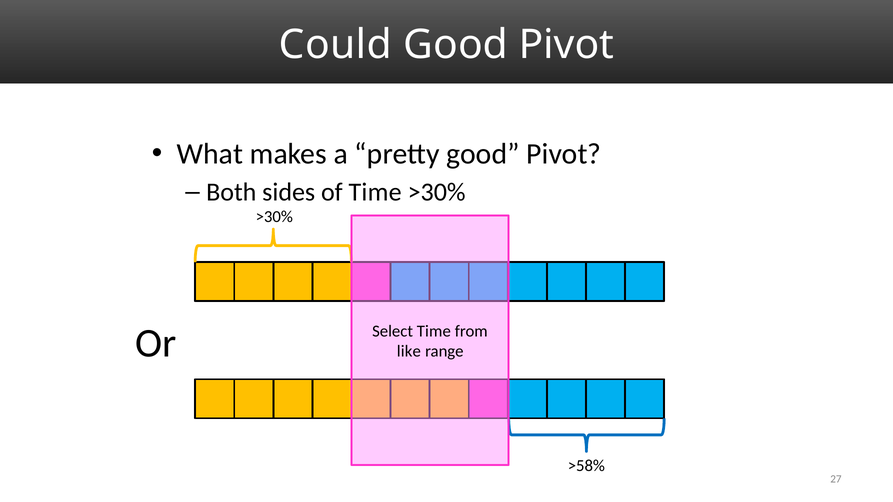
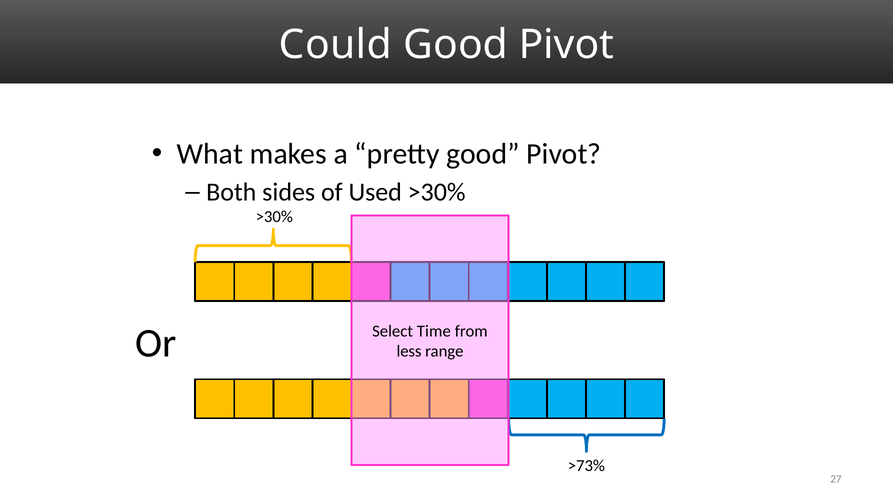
of Time: Time -> Used (375, 193)
like: like -> less (409, 352)
>58%: >58% -> >73% (586, 466)
